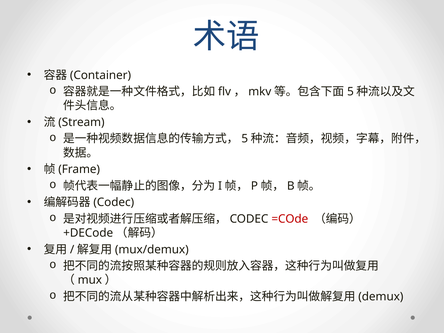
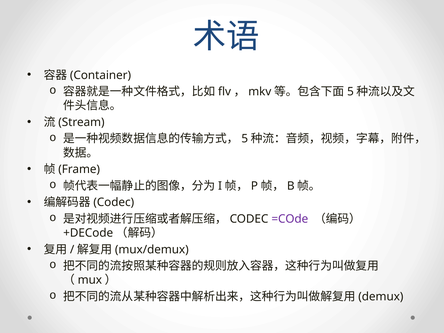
=COde colour: red -> purple (290, 219)
